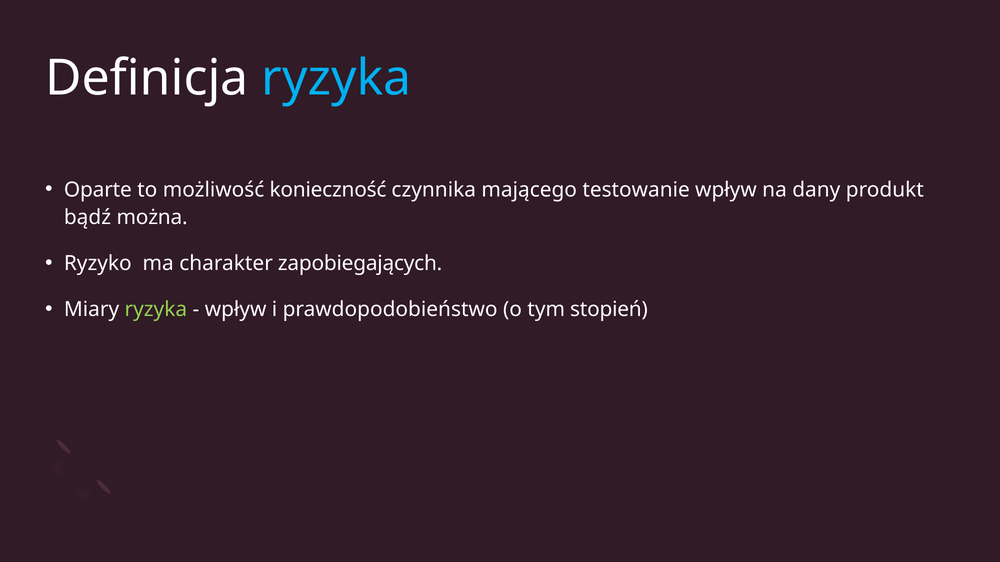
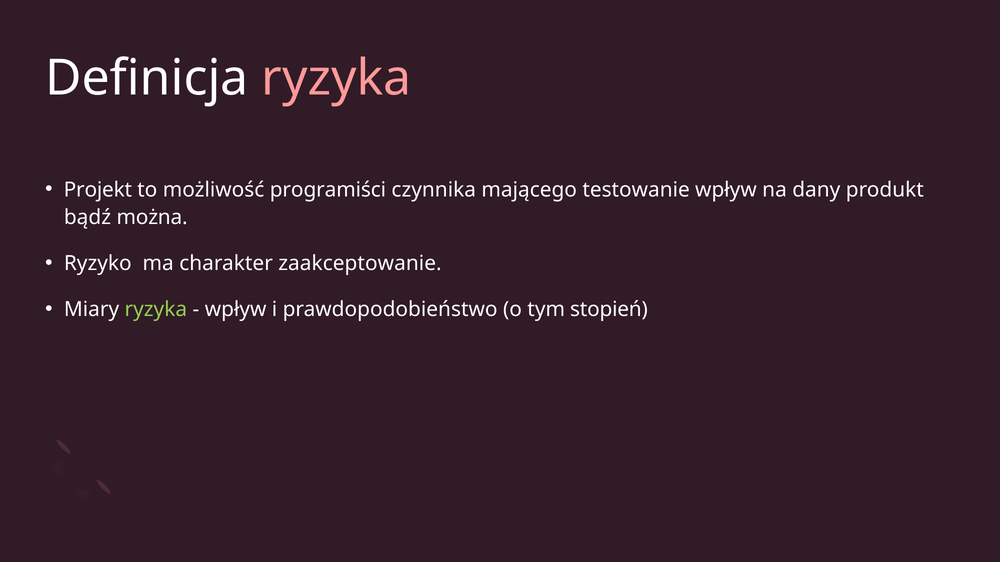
ryzyka colour: light blue -> pink (336, 79)
Oparte: Oparte -> Projekt (98, 190)
konieczność: konieczność -> programiści (328, 190)
zapobiegających: zapobiegających -> zaakceptowanie (360, 264)
